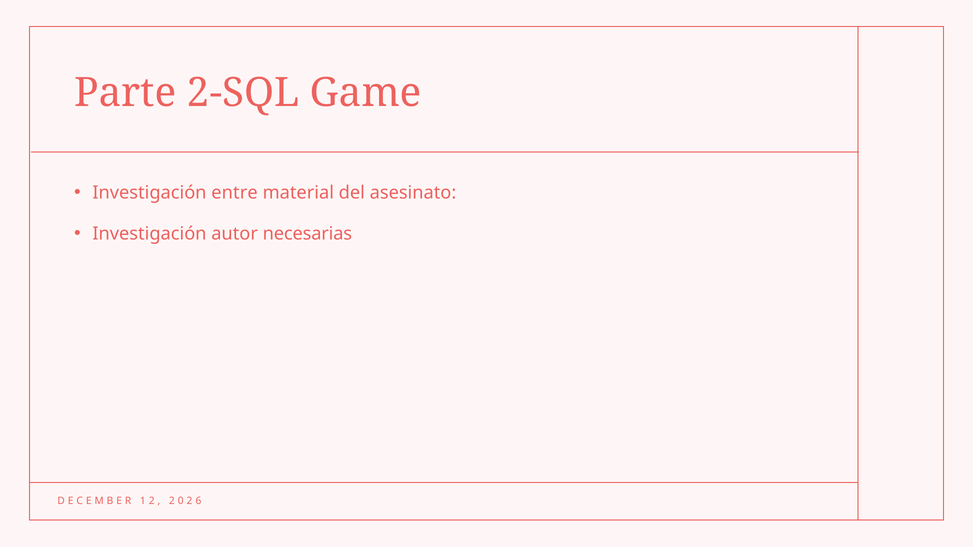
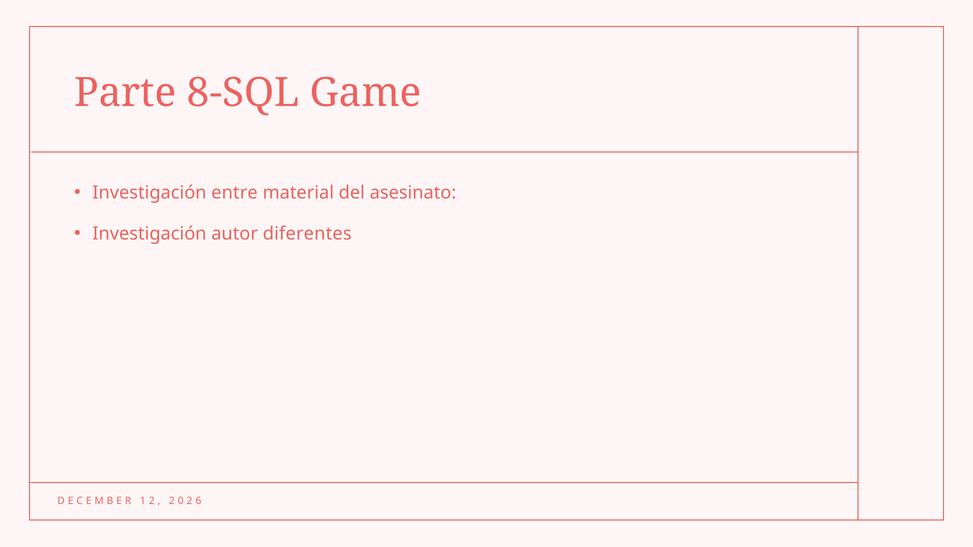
2-SQL: 2-SQL -> 8-SQL (243, 93)
necesarias: necesarias -> diferentes (307, 234)
